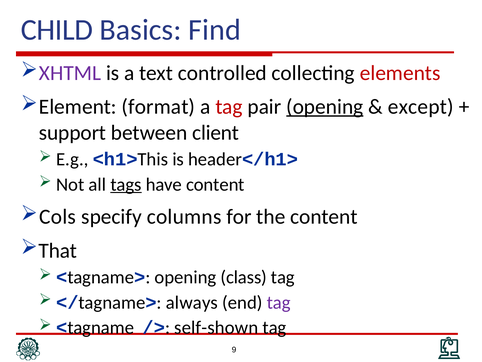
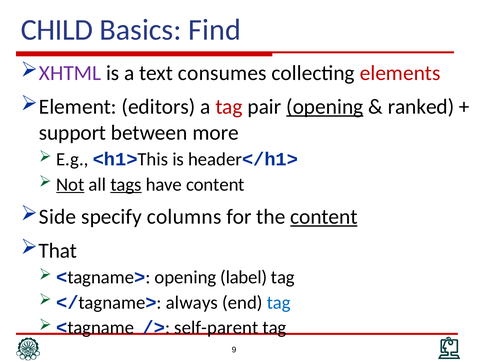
controlled: controlled -> consumes (222, 73)
format: format -> editors (158, 107)
except: except -> ranked (421, 107)
client: client -> more (216, 132)
Not underline: none -> present (70, 184)
Cols: Cols -> Side (58, 217)
content underline: none -> present (324, 217)
class: class -> label (244, 277)
tag colour: purple -> blue (279, 302)
self-shown: self-shown -> self-parent (216, 327)
